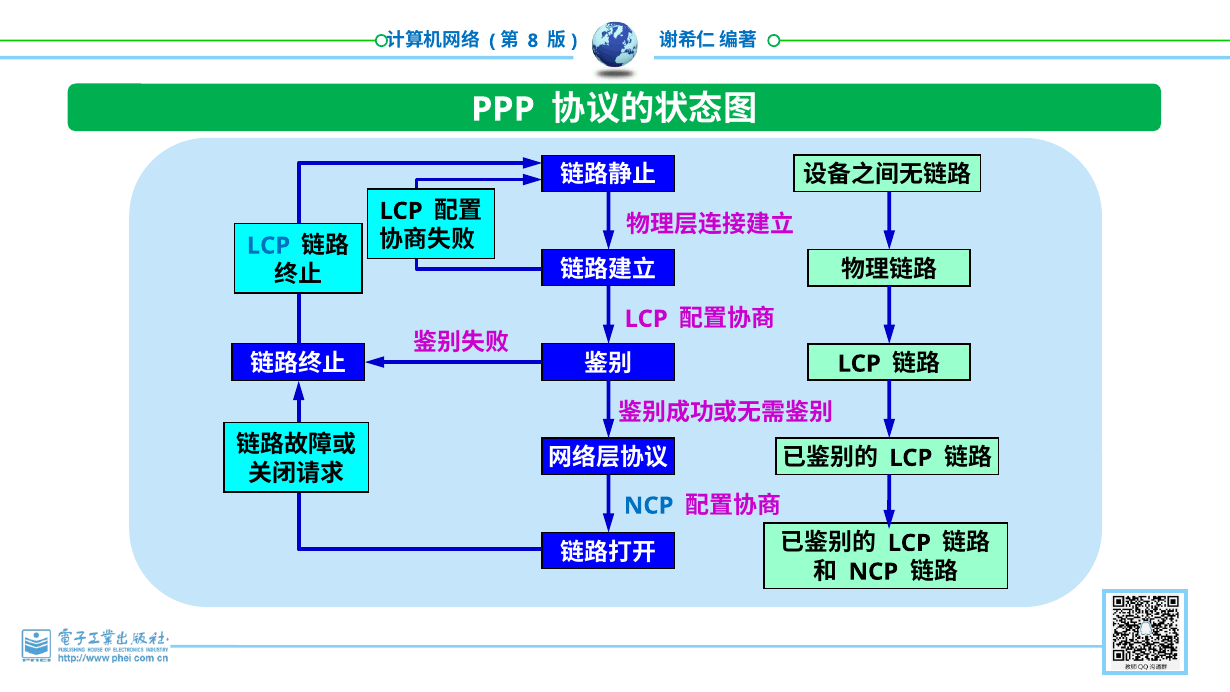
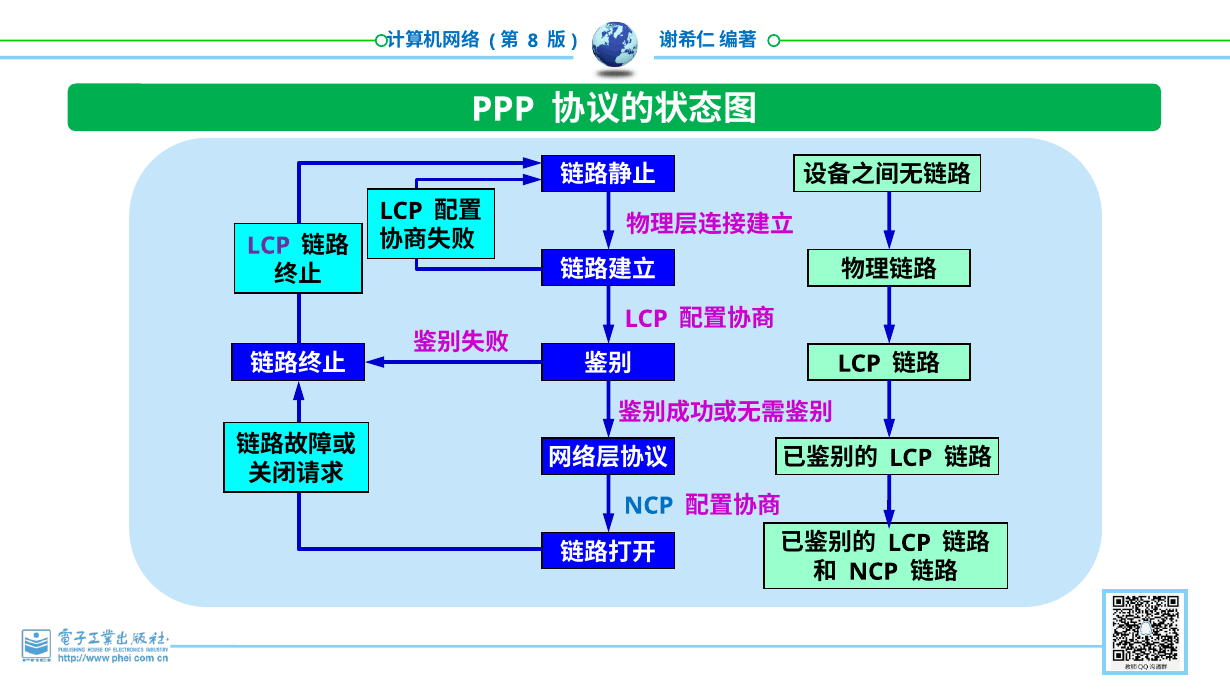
LCP colour: blue -> purple (268, 246)
